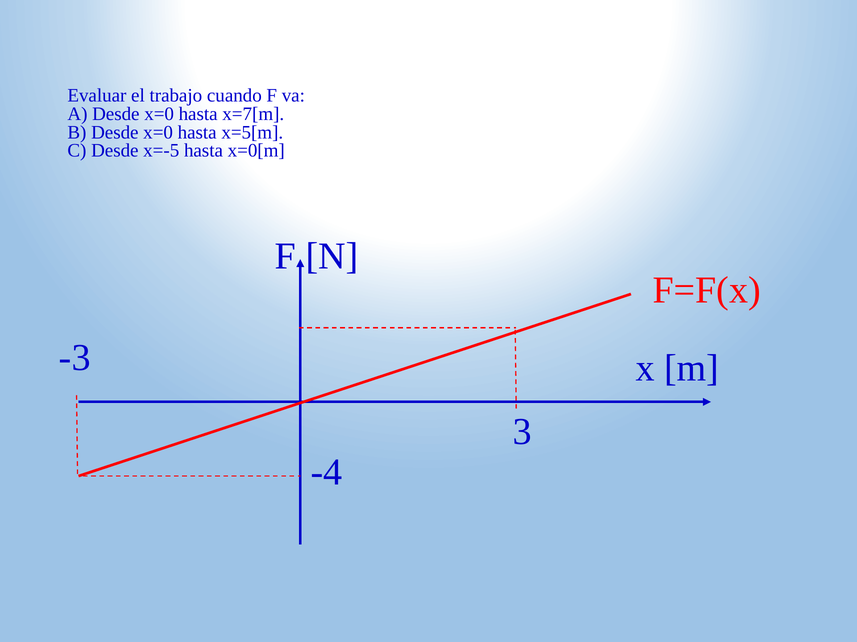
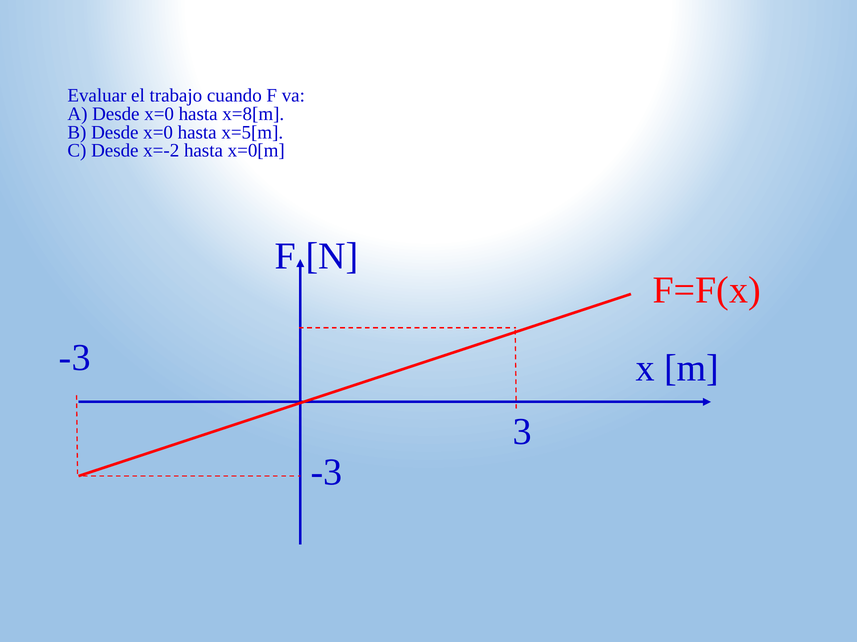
x=7[m: x=7[m -> x=8[m (253, 114)
x=-5: x=-5 -> x=-2 (161, 151)
-4: -4 -> -3 (326, 473)
